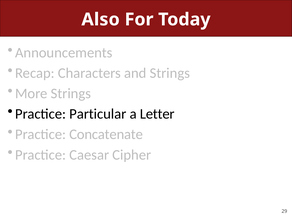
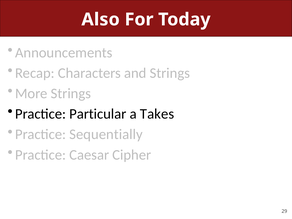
Letter: Letter -> Takes (157, 114)
Concatenate: Concatenate -> Sequentially (106, 134)
